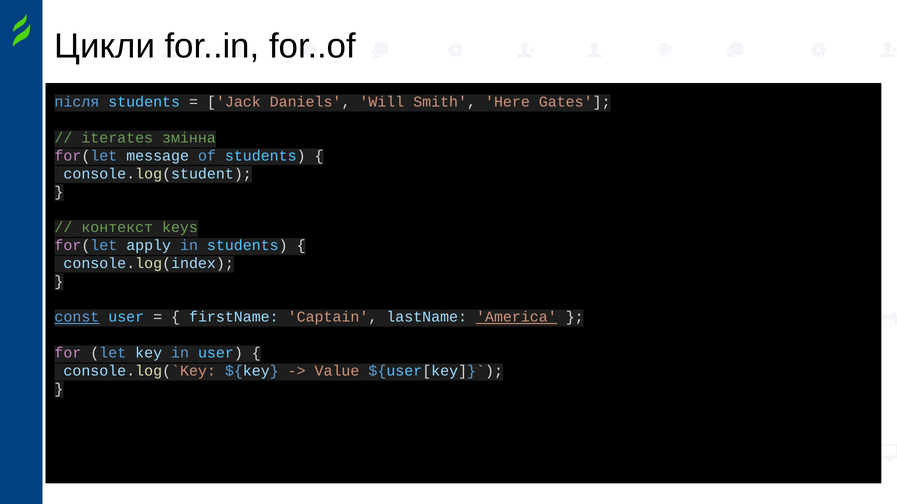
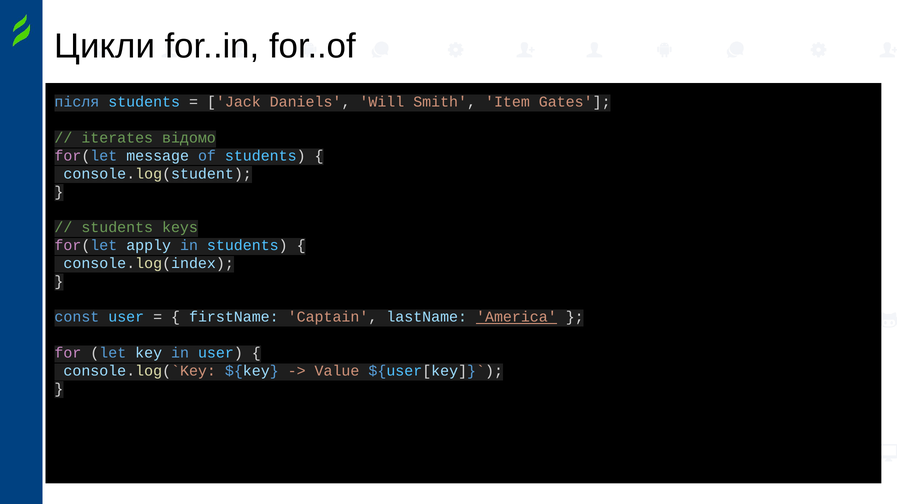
Here: Here -> Item (507, 102)
змінна: змінна -> відомо (189, 138)
контекст: контекст -> students (117, 228)
const underline: present -> none (77, 317)
